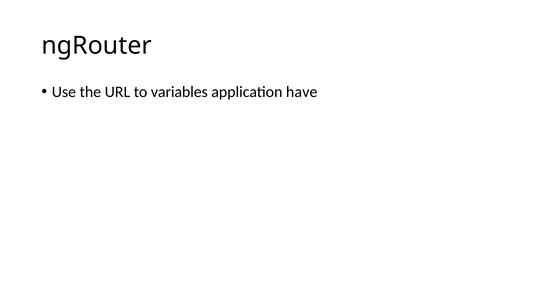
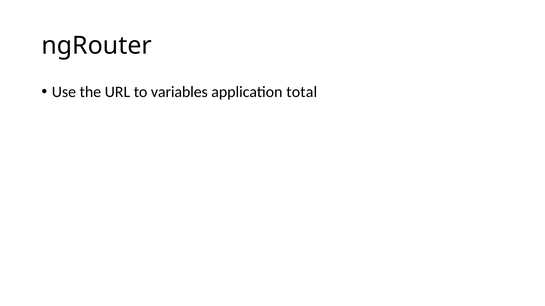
have: have -> total (302, 92)
